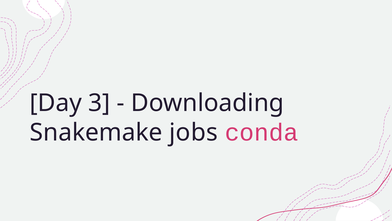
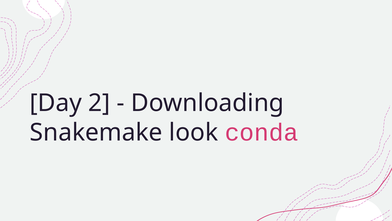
3: 3 -> 2 (99, 103)
jobs: jobs -> look (194, 132)
